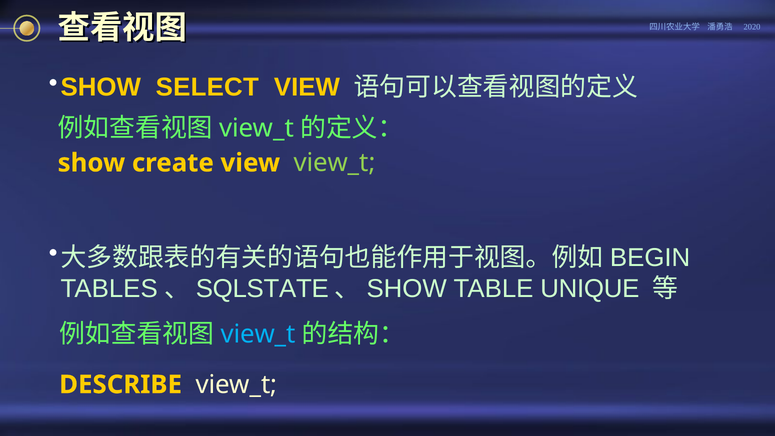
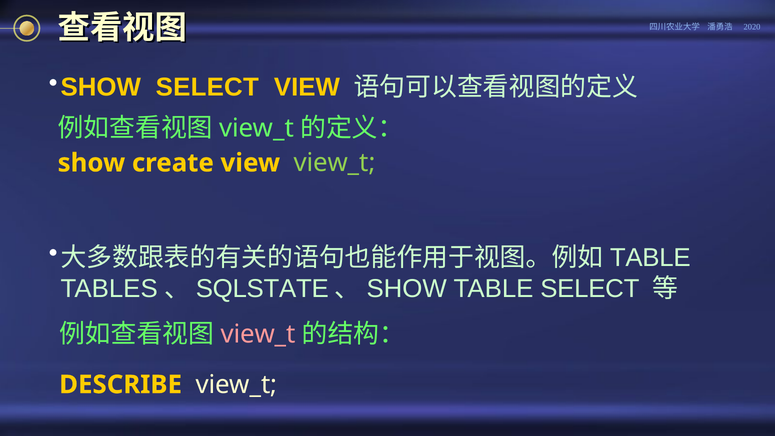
BEGIN: BEGIN -> TABLE (650, 257)
TABLE UNIQUE: UNIQUE -> SELECT (590, 288)
view_t colour: light blue -> pink (258, 334)
